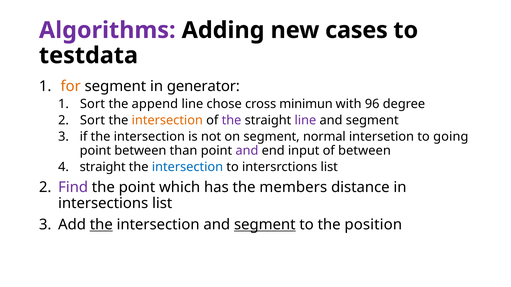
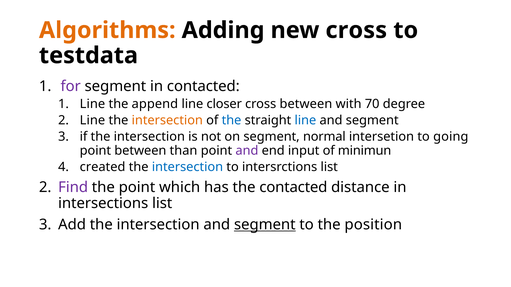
Algorithms colour: purple -> orange (107, 30)
new cases: cases -> cross (356, 30)
for colour: orange -> purple (71, 86)
in generator: generator -> contacted (203, 86)
Sort: Sort -> Line (92, 104)
chose: chose -> closer (224, 104)
cross minimun: minimun -> between (306, 104)
96: 96 -> 70 (372, 104)
Sort: Sort -> Line (92, 120)
the colour: purple -> blue (232, 120)
line colour: purple -> blue (305, 120)
of between: between -> minimun (365, 151)
straight: straight -> created (103, 167)
the members: members -> contacted (293, 187)
the underline: present -> none (101, 225)
